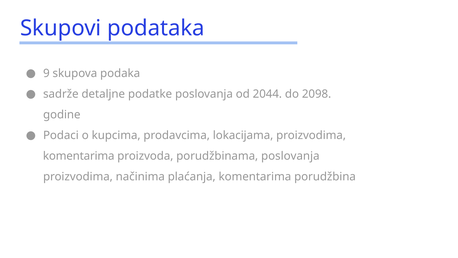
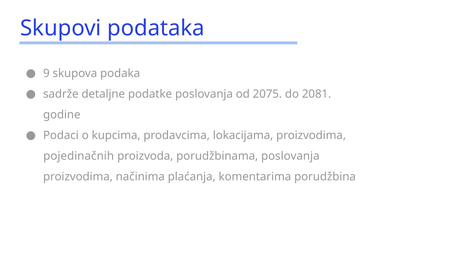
2044: 2044 -> 2075 (267, 94)
2098: 2098 -> 2081 (317, 94)
komentarima: komentarima -> pojedinačnih (79, 156)
